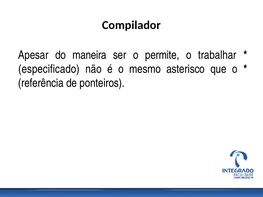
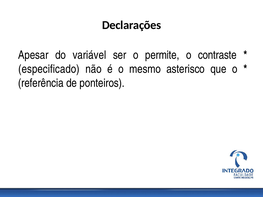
Compilador: Compilador -> Declarações (132, 25)
maneira: maneira -> variável (89, 55)
trabalhar: trabalhar -> contraste (217, 55)
